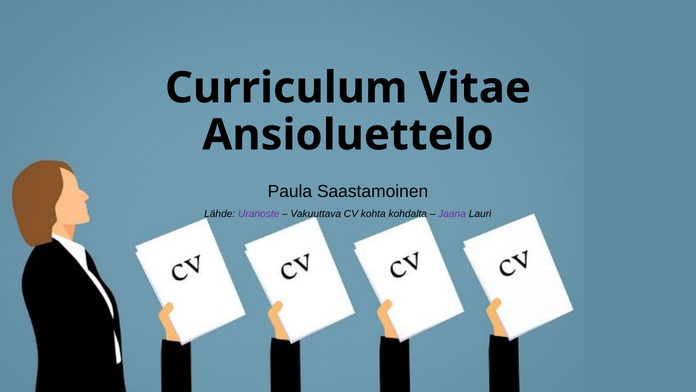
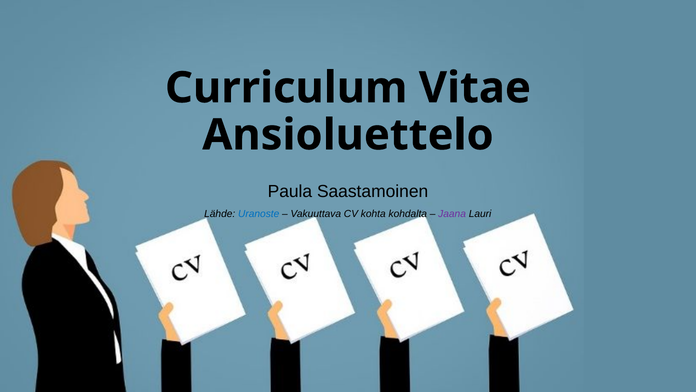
Uranoste colour: purple -> blue (259, 214)
